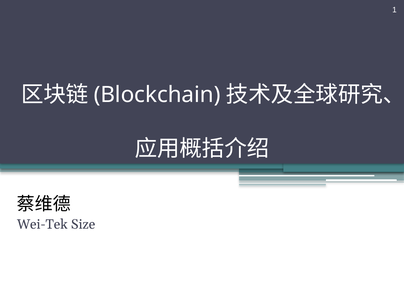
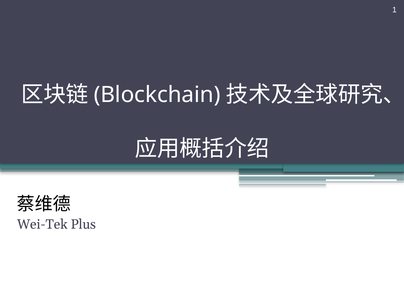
Size: Size -> Plus (83, 224)
